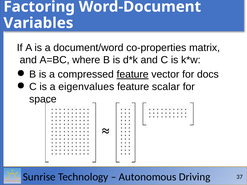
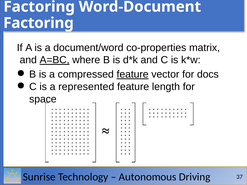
Variables: Variables -> Factoring (38, 23)
A=BC underline: none -> present (55, 60)
eigenvalues: eigenvalues -> represented (86, 87)
scalar: scalar -> length (166, 87)
